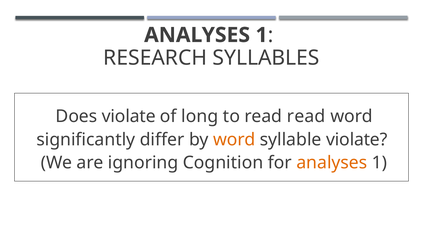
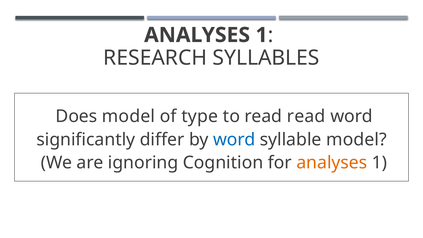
Does violate: violate -> model (129, 116)
long: long -> type (200, 116)
word colour: orange -> blue (234, 140)
syllable violate: violate -> model (357, 140)
